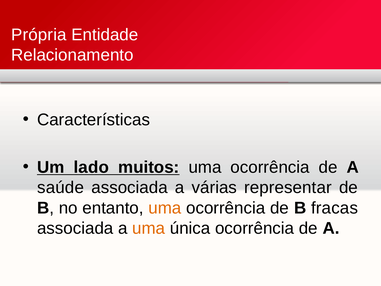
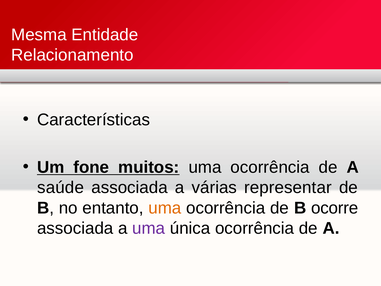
Própria: Própria -> Mesma (39, 35)
lado: lado -> fone (91, 167)
fracas: fracas -> ocorre (335, 208)
uma colour: orange -> purple (149, 228)
